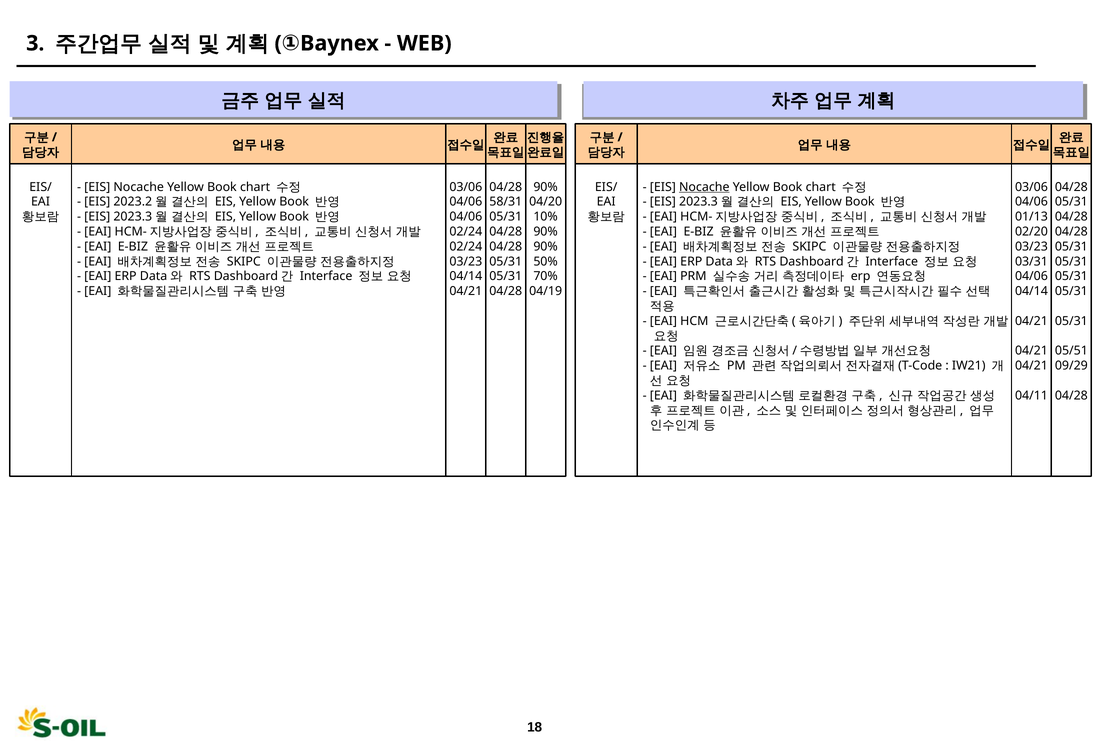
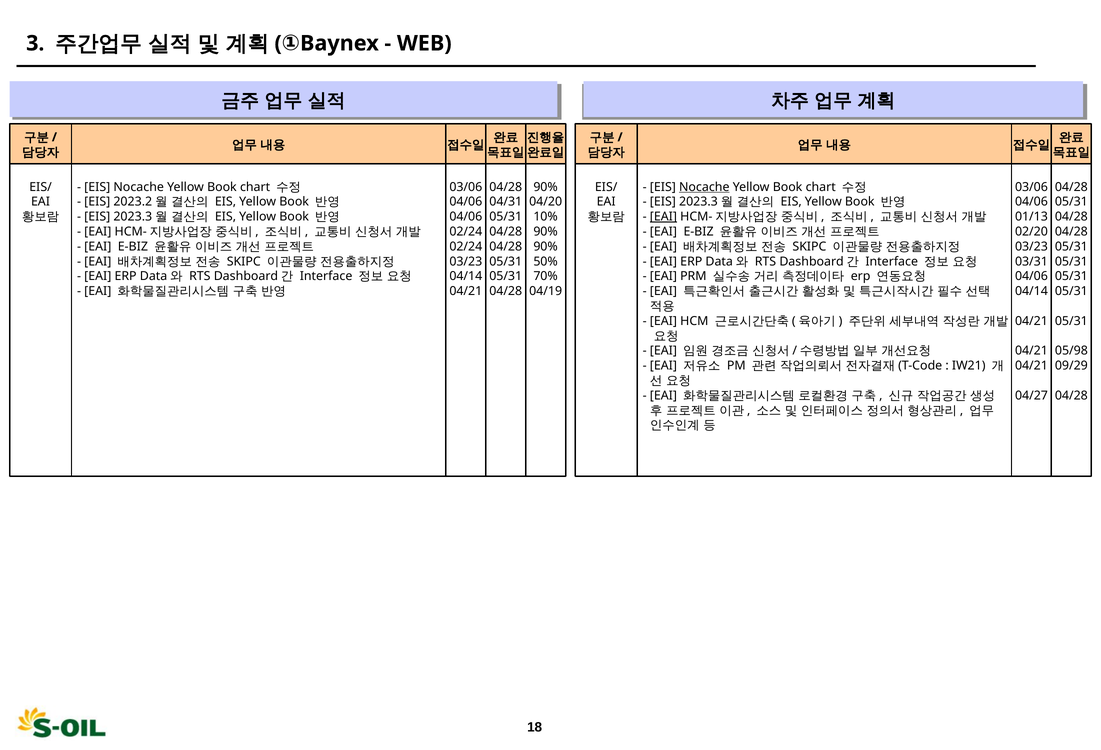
58/31: 58/31 -> 04/31 (506, 202)
EAI underline: none -> present (663, 217)
05/51: 05/51 -> 05/98 (1071, 351)
04/11: 04/11 -> 04/27 (1032, 396)
